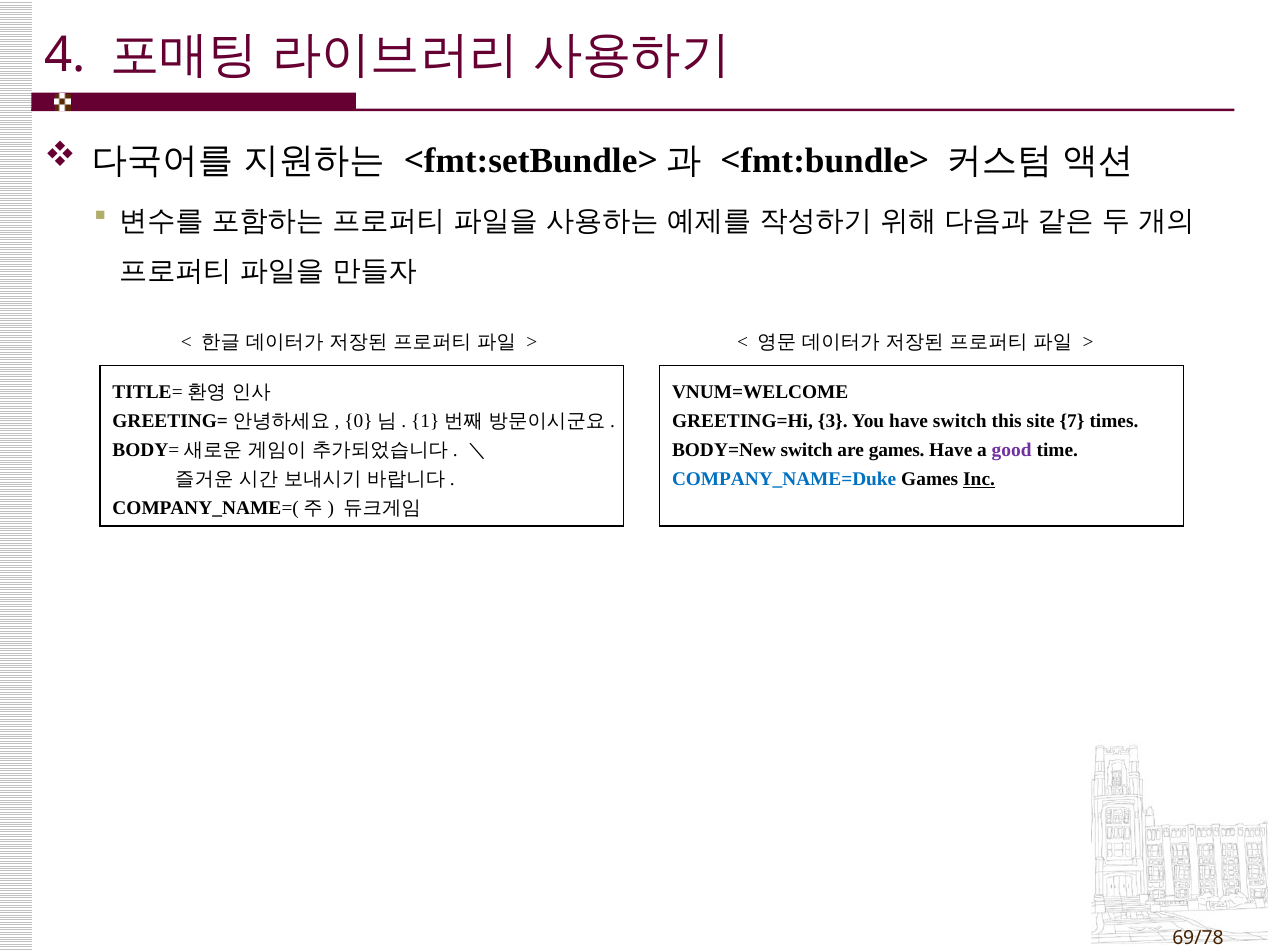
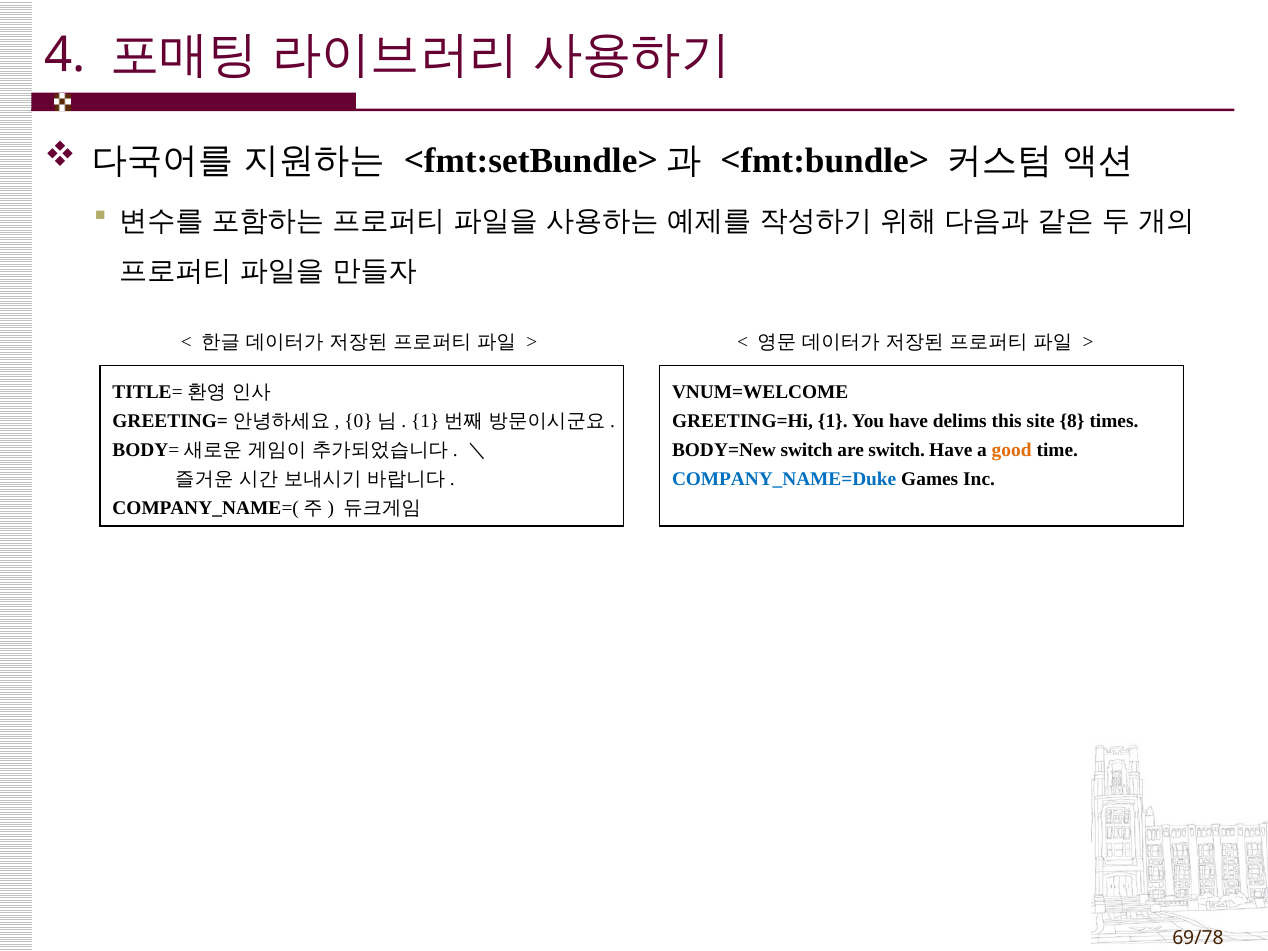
3: 3 -> 1 (833, 421)
have switch: switch -> delims (960, 421)
7: 7 -> 8 (1072, 421)
are games: games -> switch (897, 450)
good colour: purple -> orange (1012, 450)
Inc underline: present -> none (979, 479)
